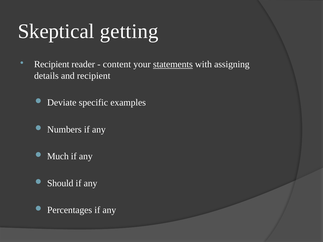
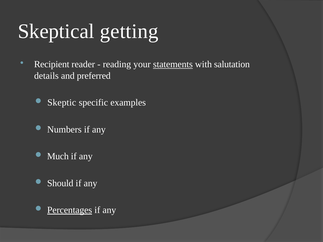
content: content -> reading (117, 64)
assigning: assigning -> salutation (232, 64)
and recipient: recipient -> preferred (94, 76)
Deviate: Deviate -> Skeptic (62, 103)
Percentages underline: none -> present (70, 210)
